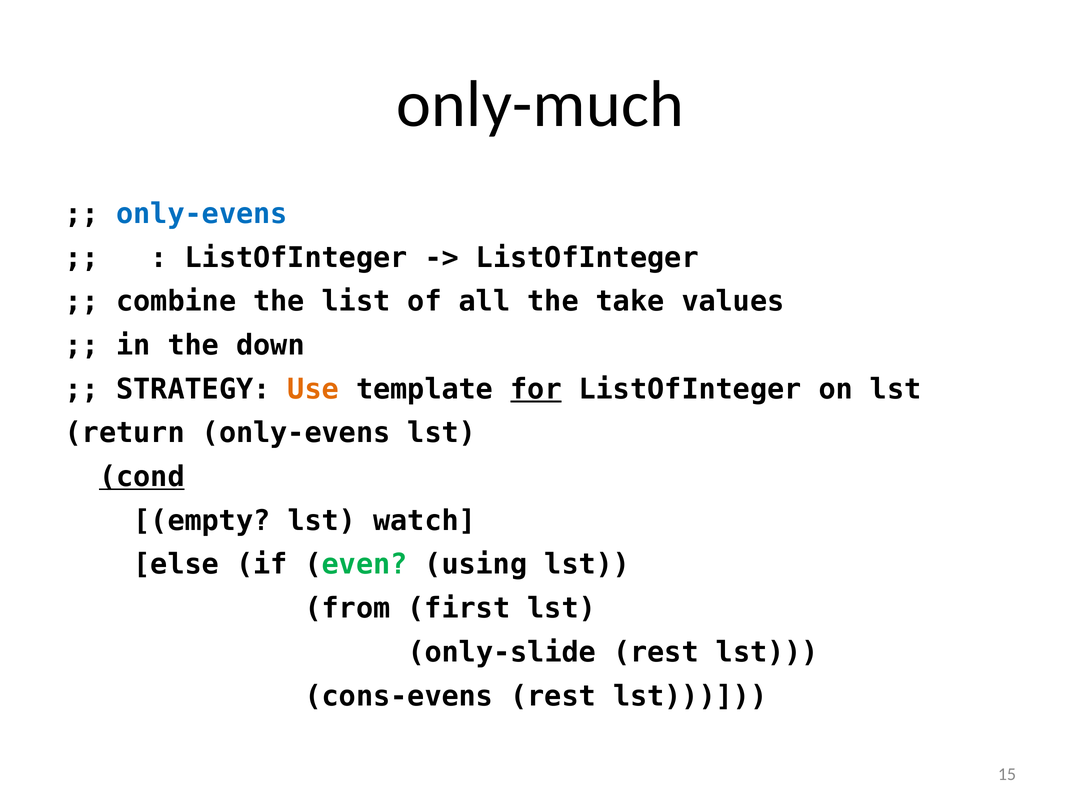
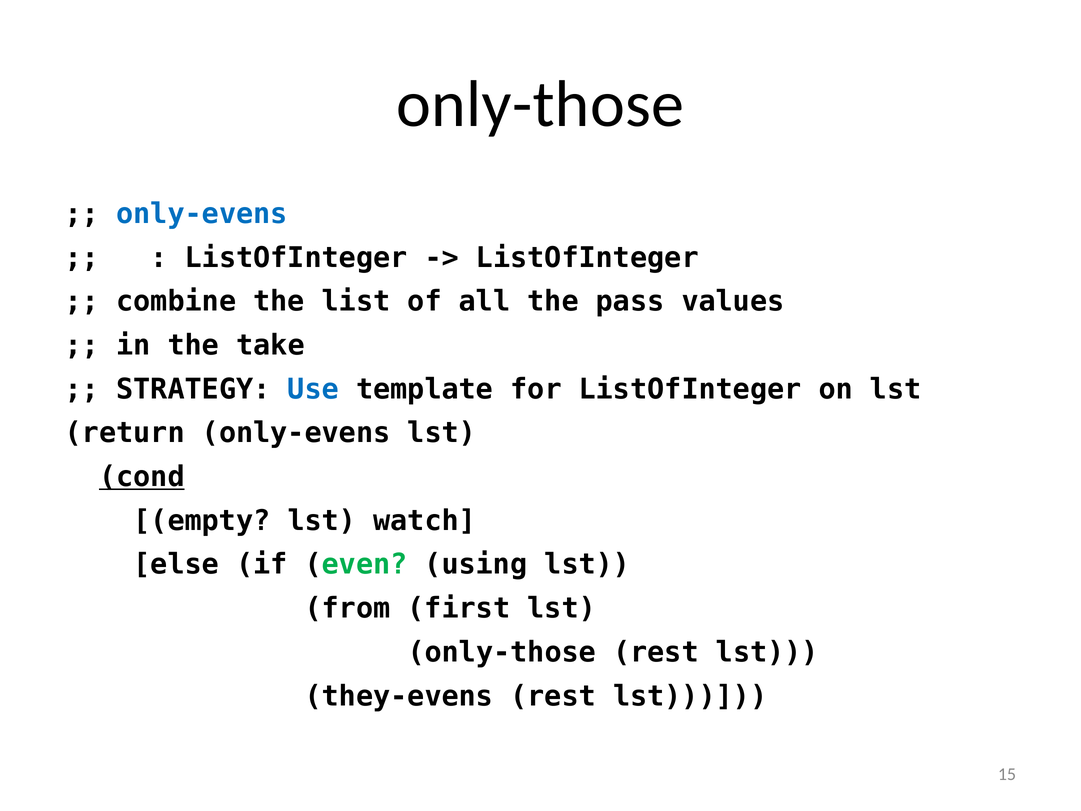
only-much: only-much -> only-those (540, 105)
take: take -> pass (630, 301)
down: down -> take (270, 345)
Use colour: orange -> blue (313, 389)
for underline: present -> none (536, 389)
only-slide: only-slide -> only-those (502, 652)
cons-evens: cons-evens -> they-evens (399, 696)
